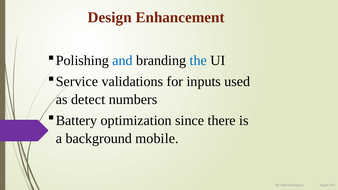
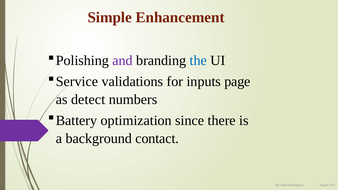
Design: Design -> Simple (110, 18)
and colour: blue -> purple (123, 61)
used: used -> page (237, 81)
mobile: mobile -> contact (157, 139)
